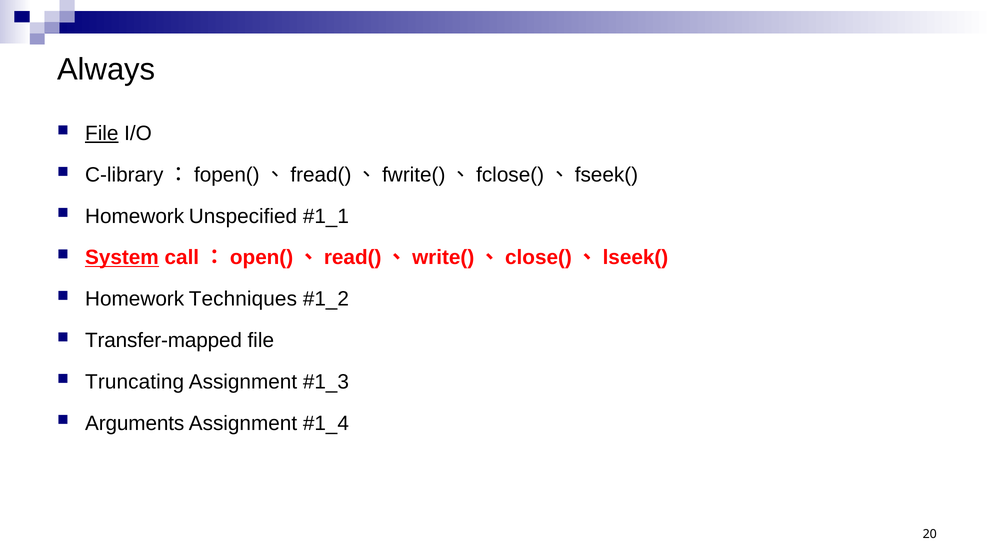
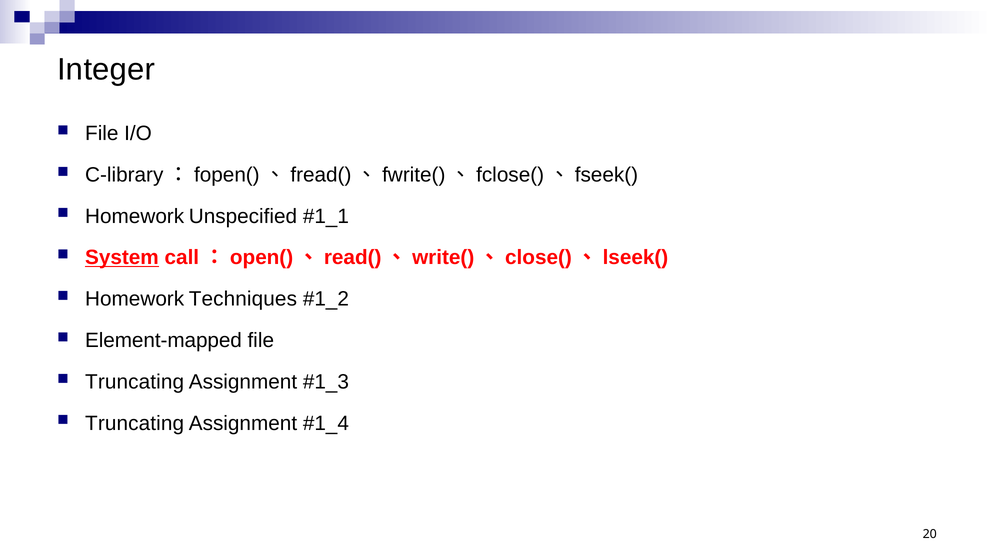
Always: Always -> Integer (106, 70)
File underline: present -> none (102, 133)
Transfer-mapped: Transfer-mapped -> Element-mapped (163, 340)
Arguments: Arguments -> Truncating (135, 423)
